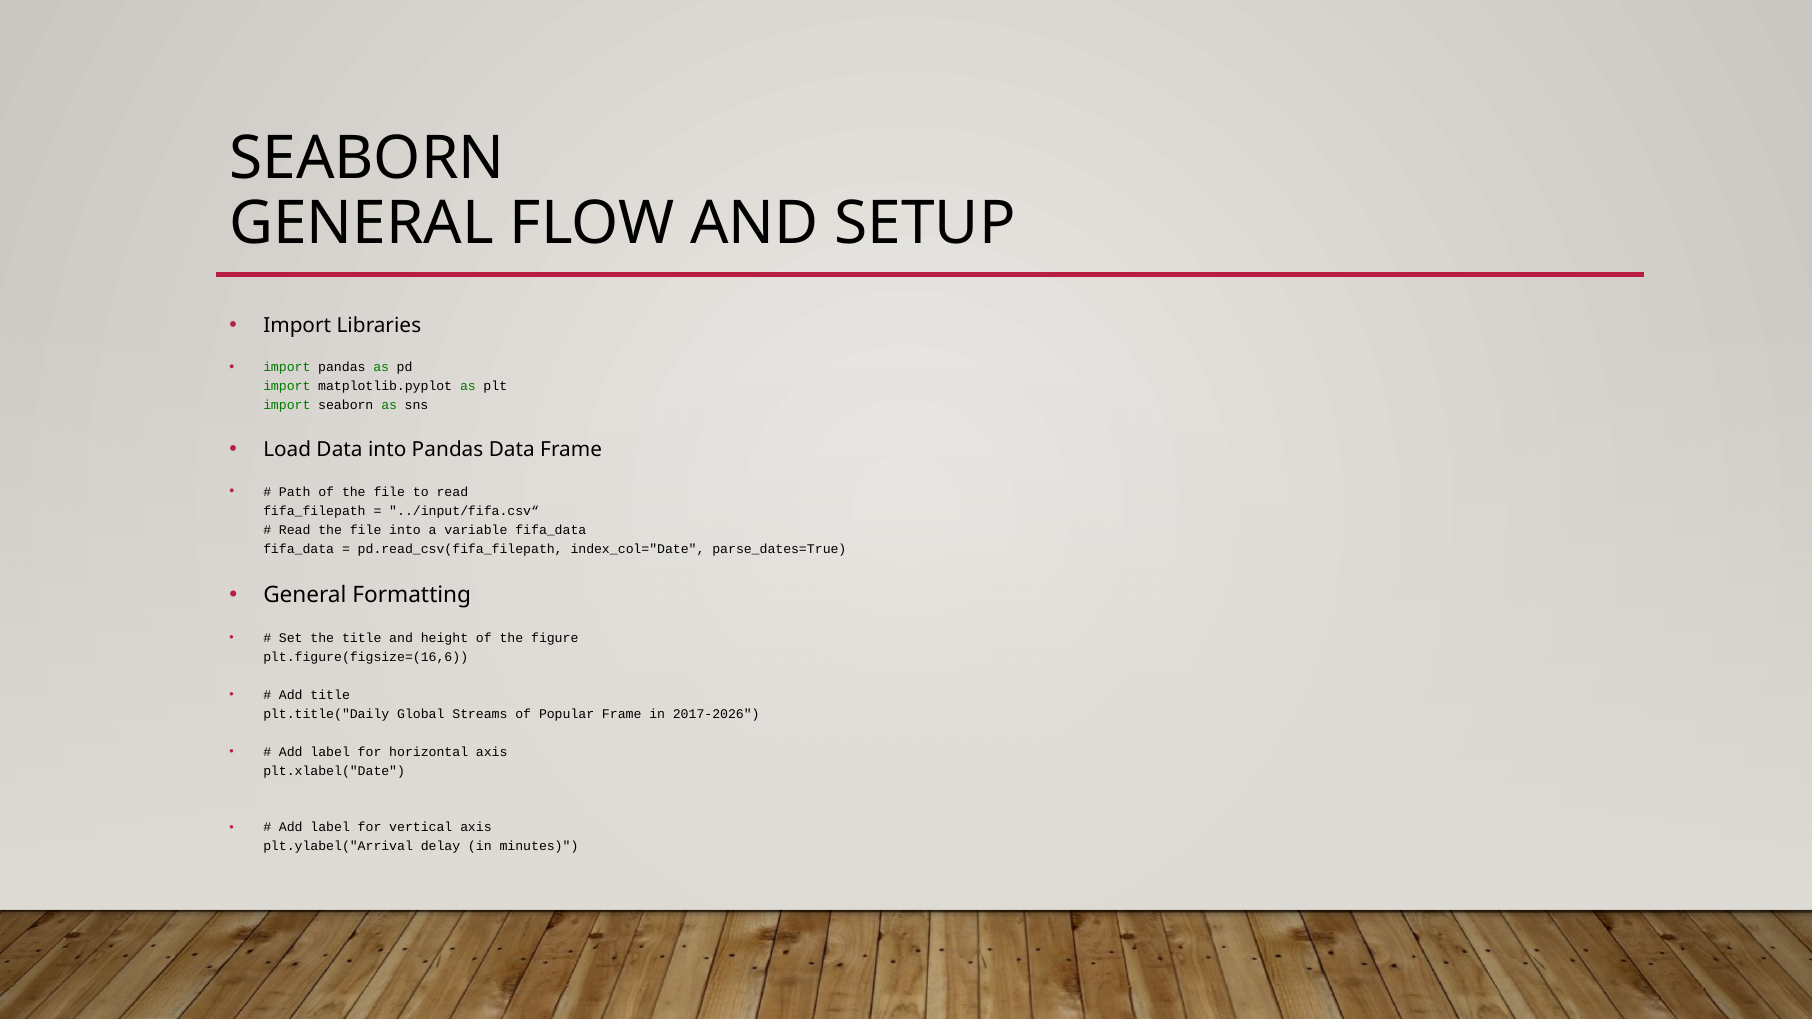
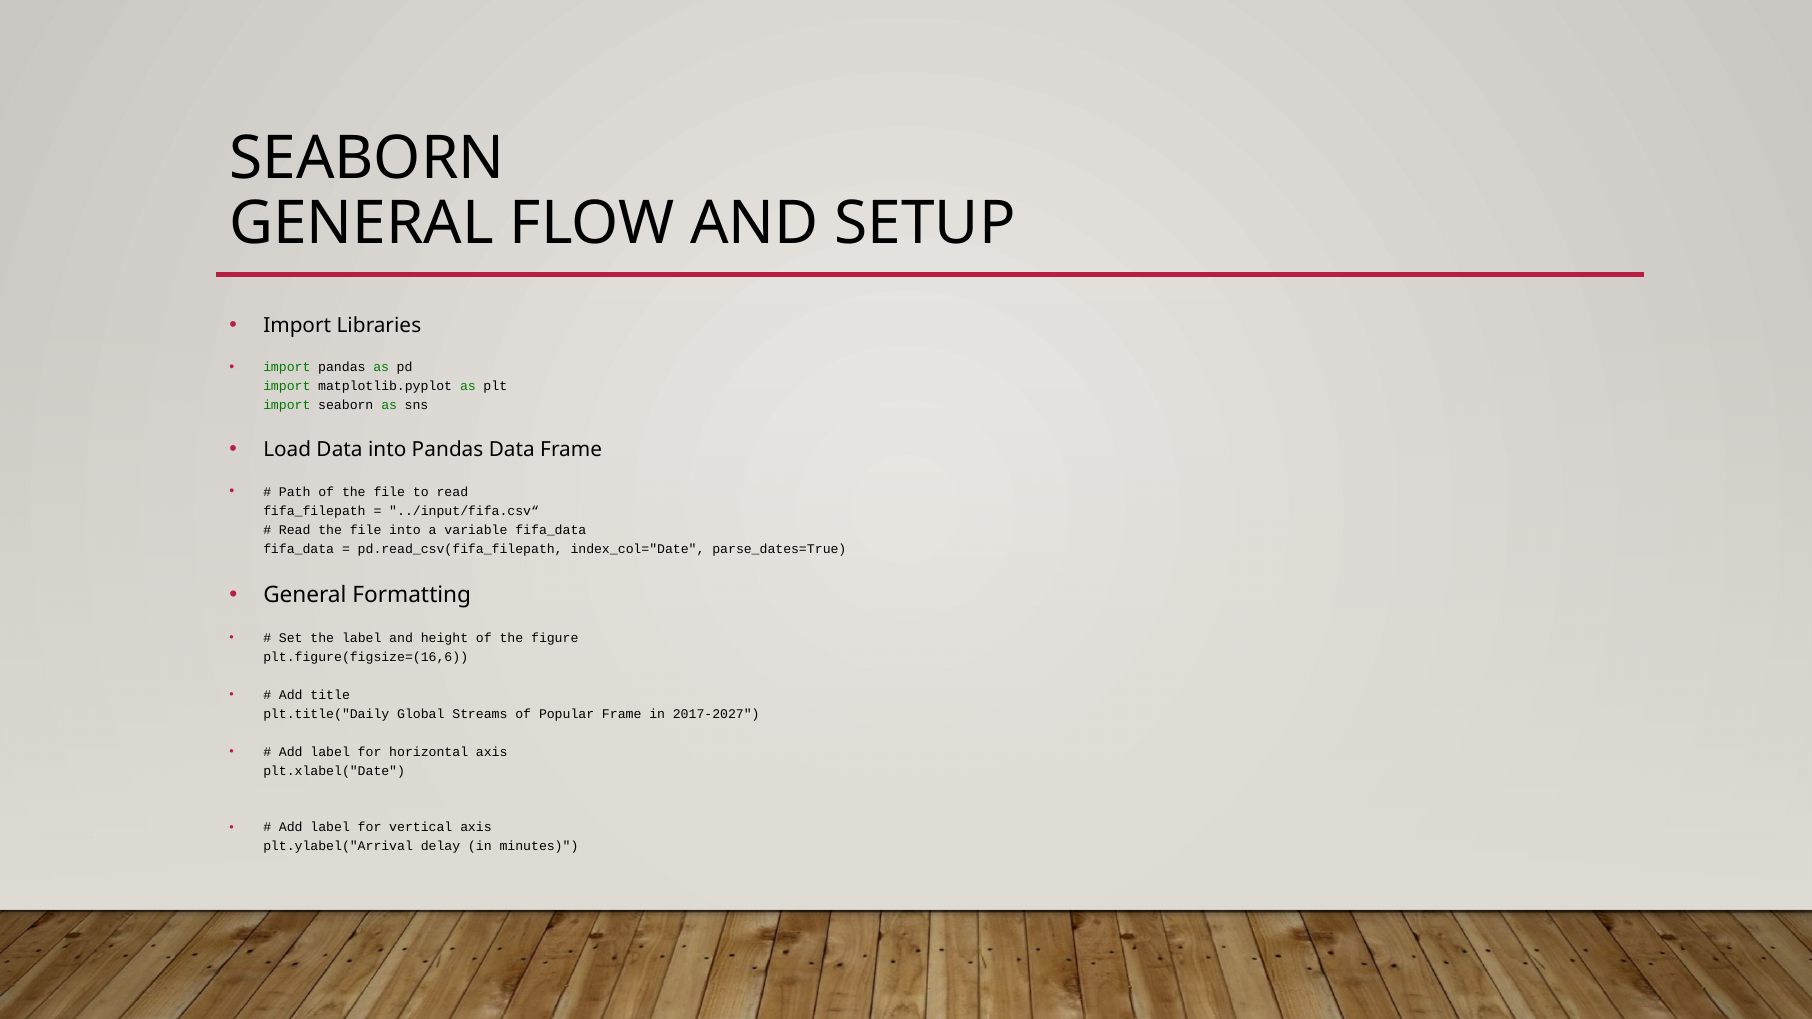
the title: title -> label (362, 638)
2017-2026: 2017-2026 -> 2017-2027 (716, 714)
